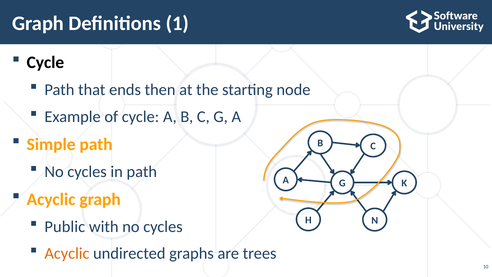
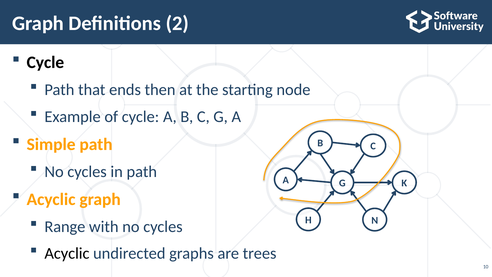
1: 1 -> 2 (177, 23)
Public: Public -> Range (65, 226)
Acyclic colour: orange -> black (67, 253)
